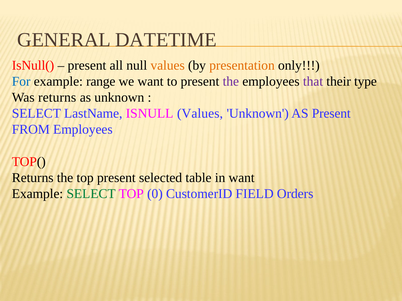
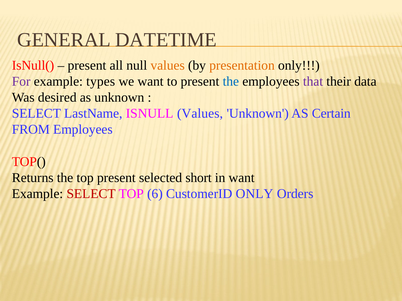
For colour: blue -> purple (21, 81)
range: range -> types (101, 81)
the colour: purple -> blue (231, 81)
type: type -> data (365, 81)
Was returns: returns -> desired (57, 98)
AS Present: Present -> Certain (331, 114)
table: table -> short (199, 178)
SELECT colour: green -> red (91, 194)
0: 0 -> 6 (155, 194)
CustomerID FIELD: FIELD -> ONLY (255, 194)
